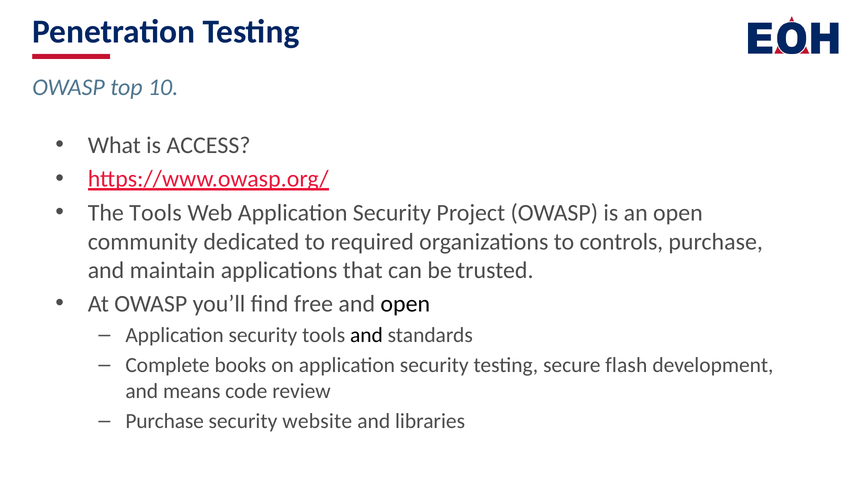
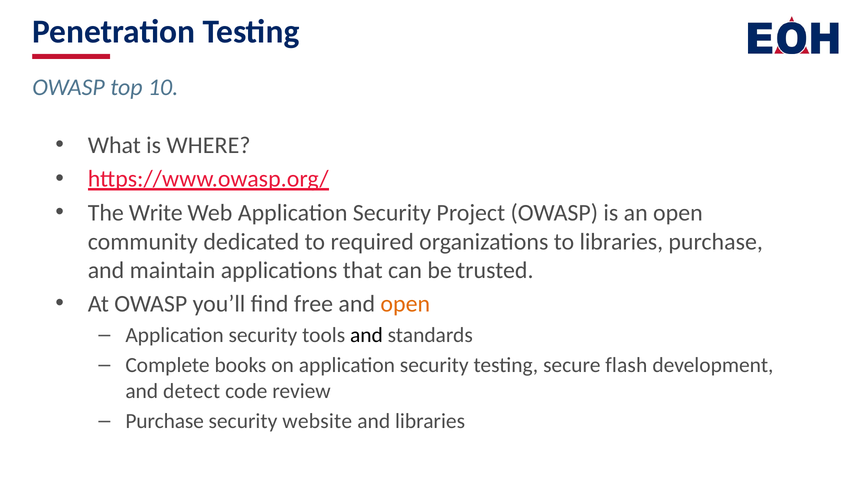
ACCESS: ACCESS -> WHERE (208, 145)
The Tools: Tools -> Write (156, 213)
to controls: controls -> libraries (621, 242)
open colour: black -> orange (405, 304)
means: means -> detect (192, 391)
